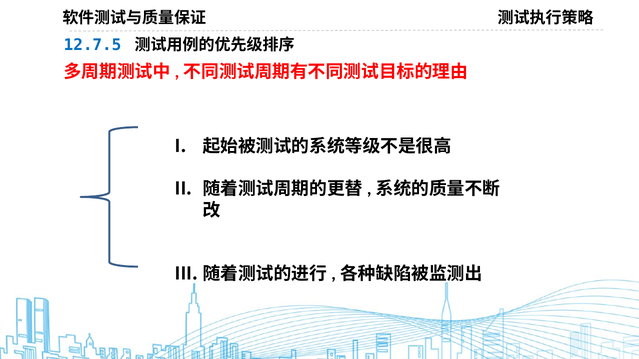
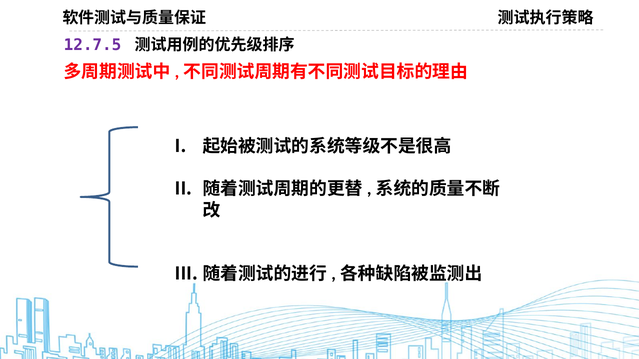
12.7.5 colour: blue -> purple (92, 45)
